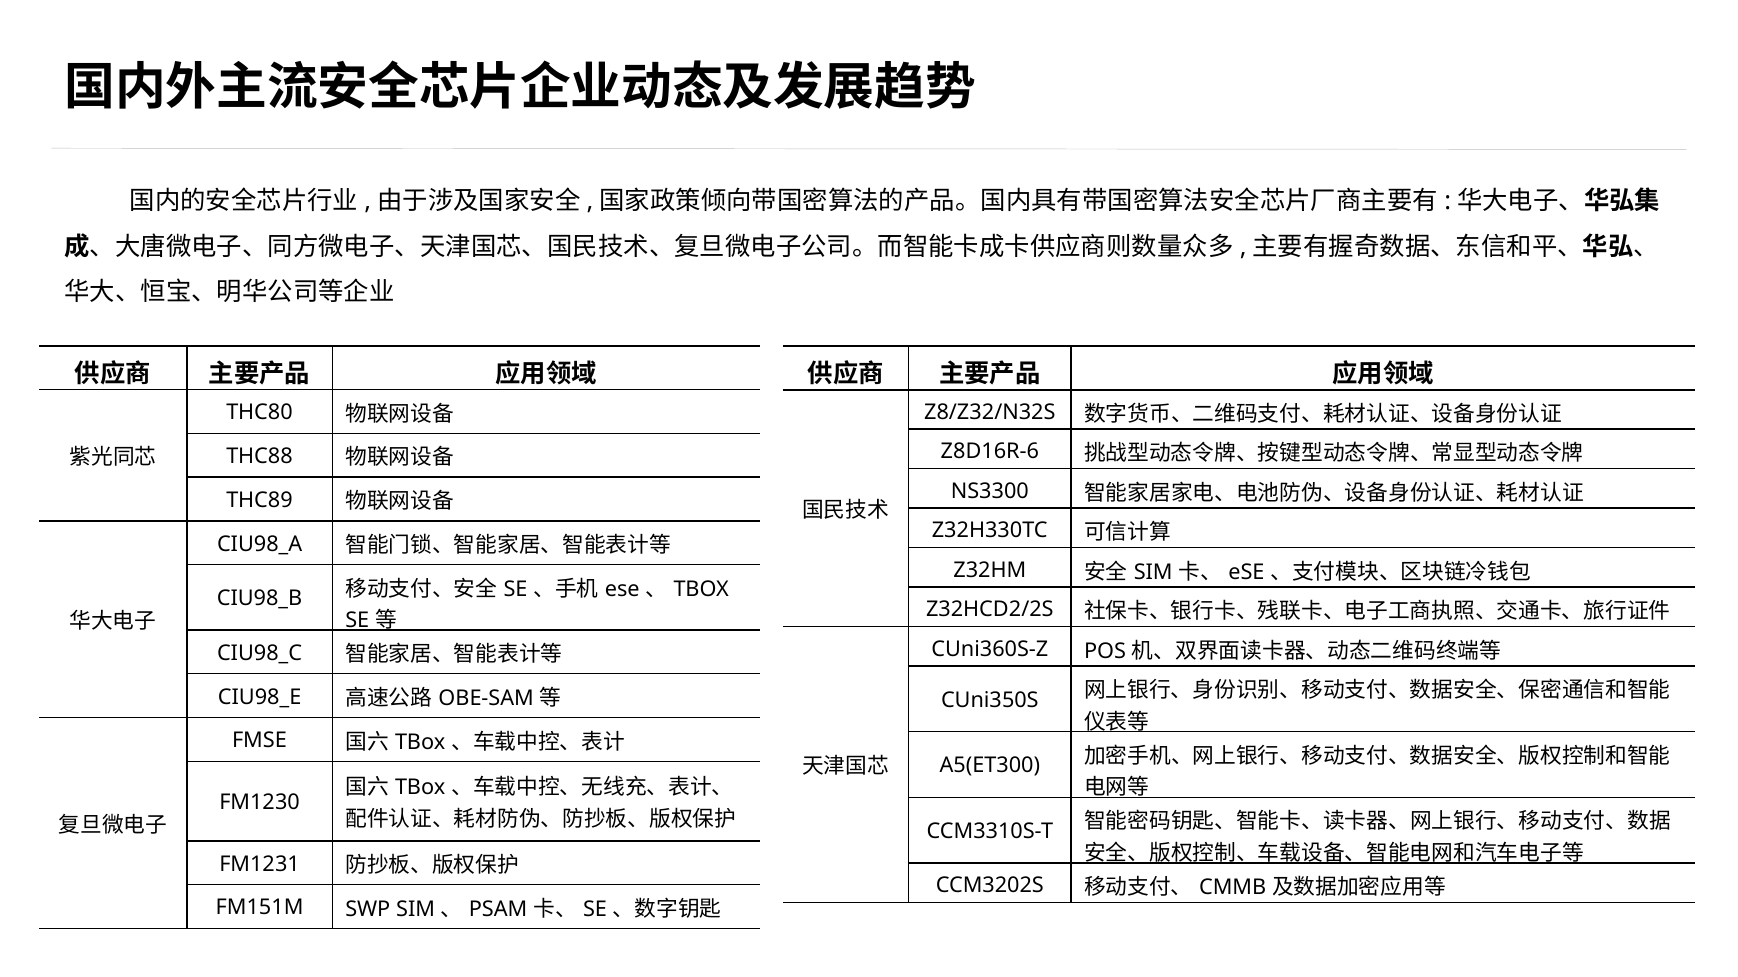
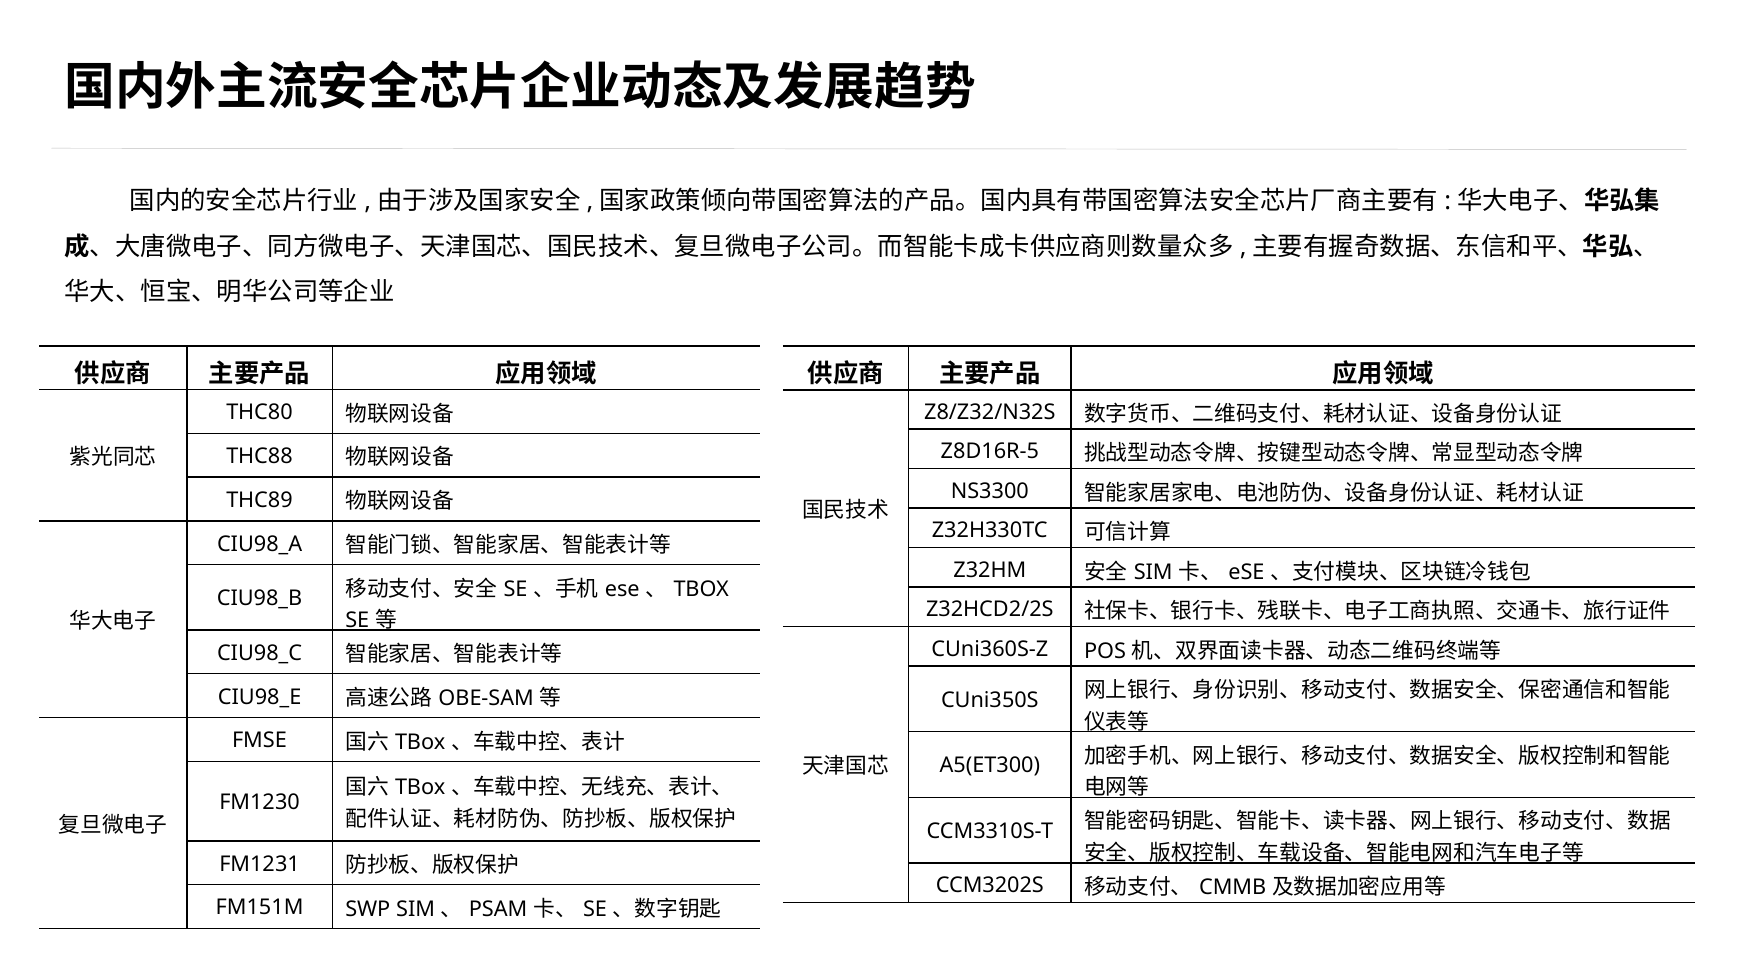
Z8D16R-6: Z8D16R-6 -> Z8D16R-5 (990, 452)
